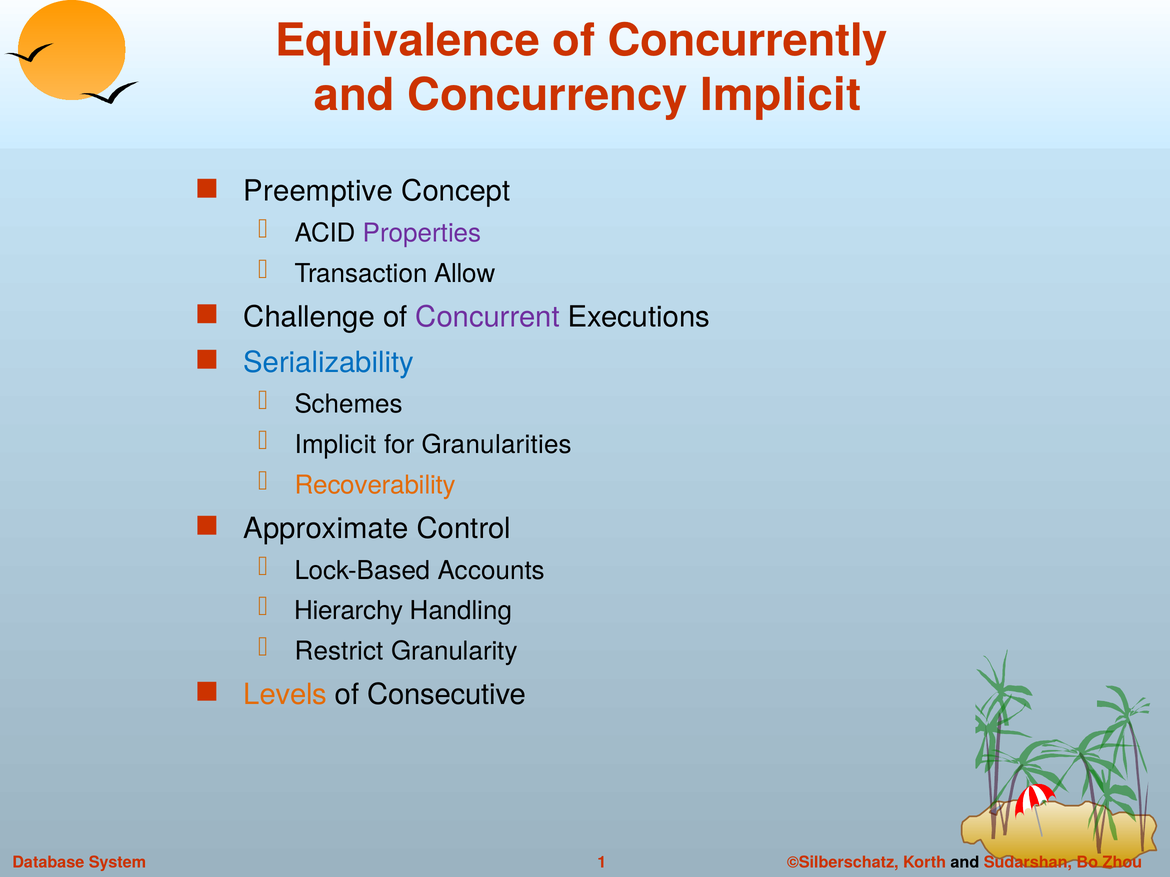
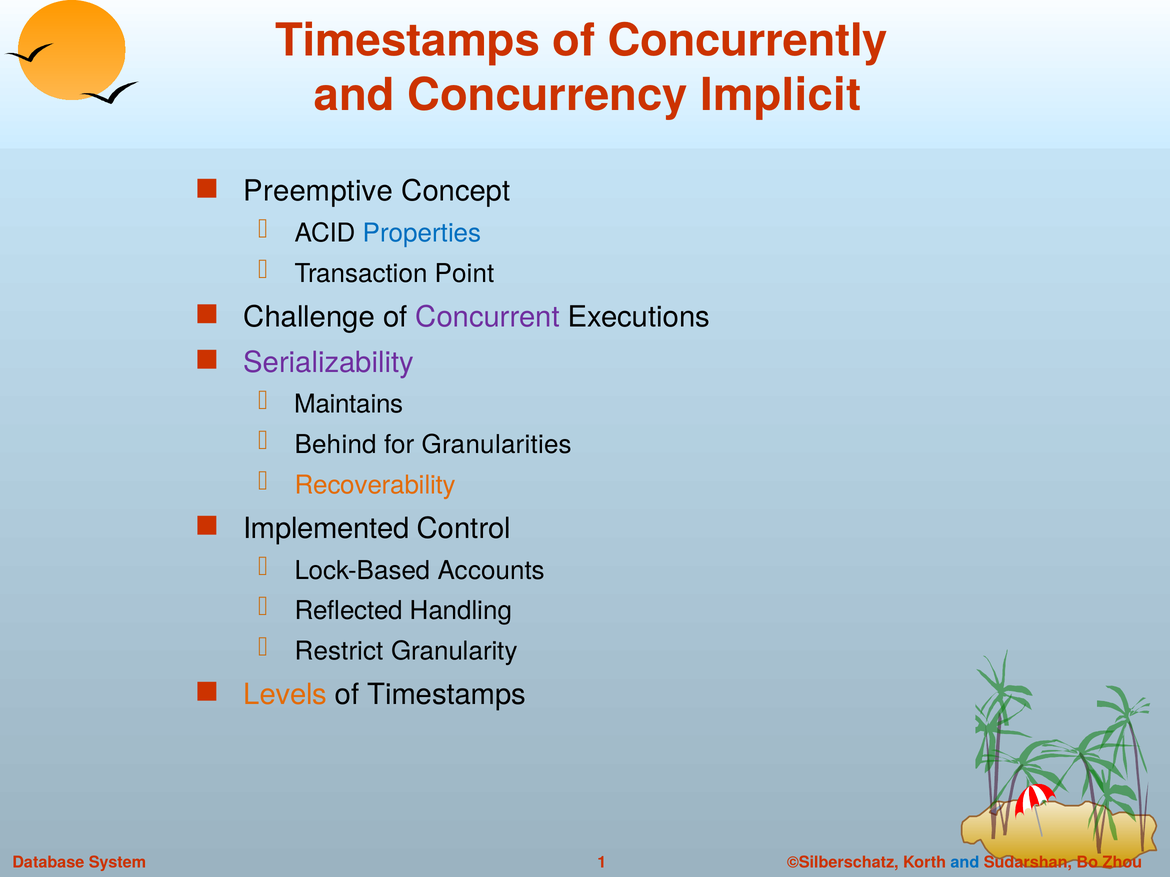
Equivalence: Equivalence -> Timestamps (408, 41)
Properties colour: purple -> blue (422, 233)
Allow: Allow -> Point (465, 274)
Serializability colour: blue -> purple (329, 363)
Schemes: Schemes -> Maintains (349, 405)
Implicit: Implicit -> Behind (336, 445)
Approximate: Approximate -> Implemented (326, 529)
Hierarchy: Hierarchy -> Reflected (349, 611)
of Consecutive: Consecutive -> Timestamps (447, 695)
and colour: black -> blue (965, 863)
